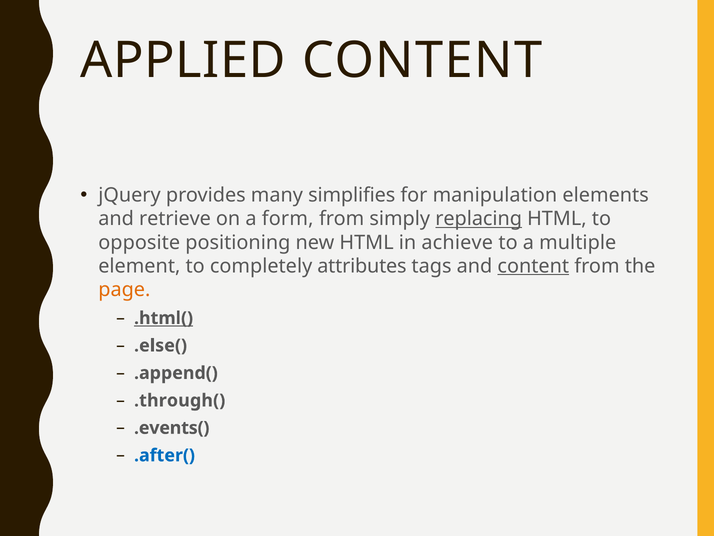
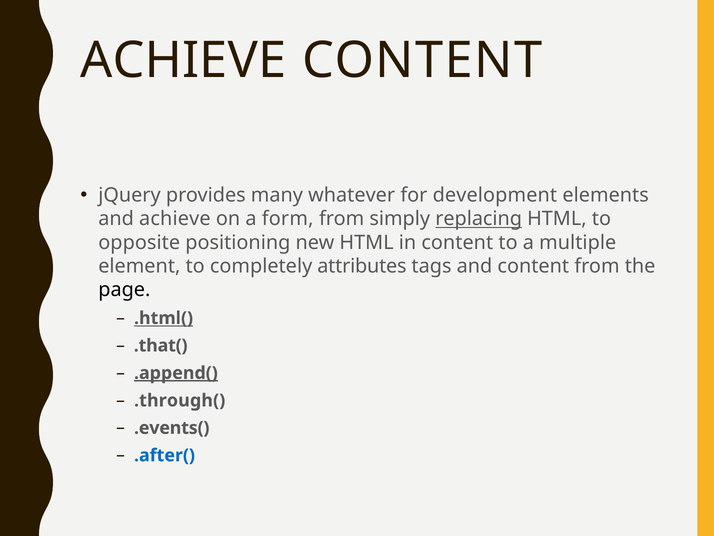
APPLIED: APPLIED -> ACHIEVE (183, 60)
simplifies: simplifies -> whatever (352, 195)
manipulation: manipulation -> development (495, 195)
and retrieve: retrieve -> achieve (175, 219)
in achieve: achieve -> content (457, 242)
content underline: present -> none (533, 266)
page colour: orange -> black (124, 289)
.else(: .else( -> .that( (161, 345)
.append( underline: none -> present (176, 373)
